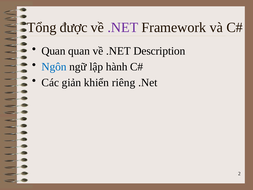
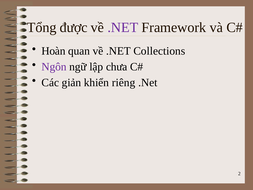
Quan: Quan -> Hoàn (53, 51)
Description: Description -> Collections (159, 51)
Ngôn colour: blue -> purple (54, 67)
hành: hành -> chưa (117, 67)
